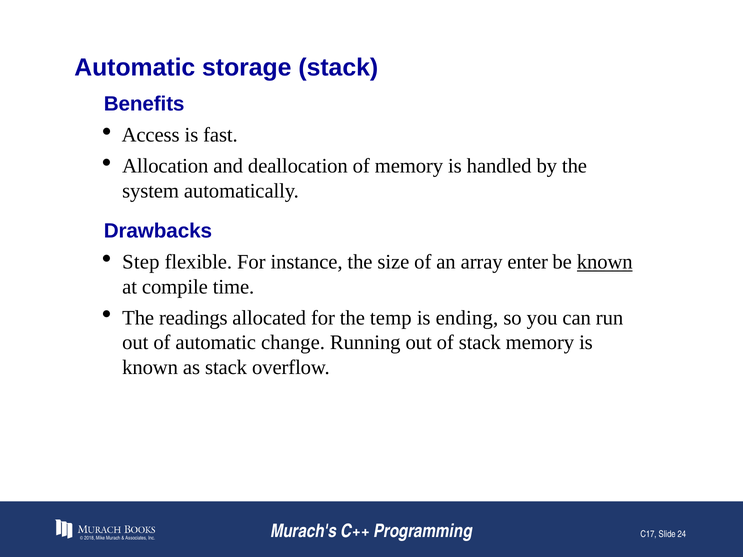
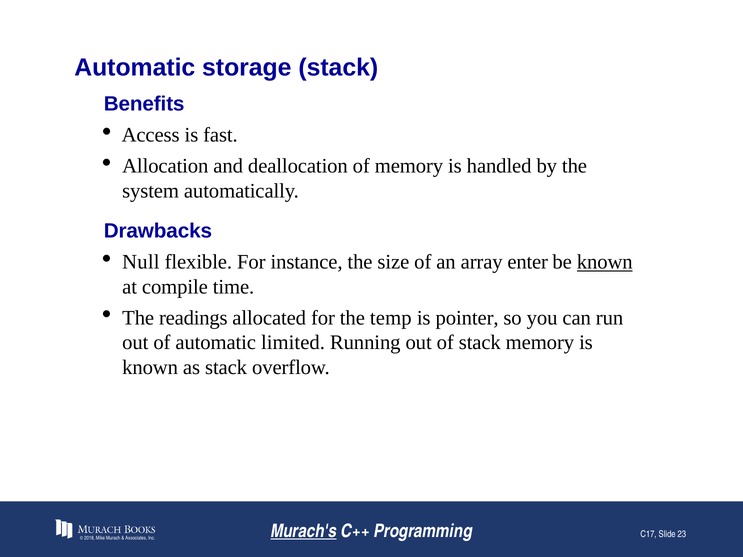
Step: Step -> Null (141, 262)
ending: ending -> pointer (467, 318)
change: change -> limited (293, 343)
Murach's underline: none -> present (304, 531)
24: 24 -> 23 (682, 535)
